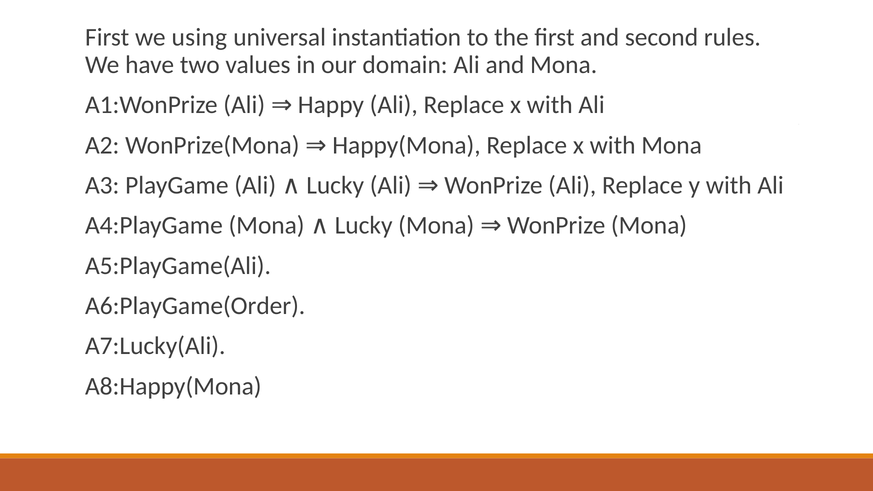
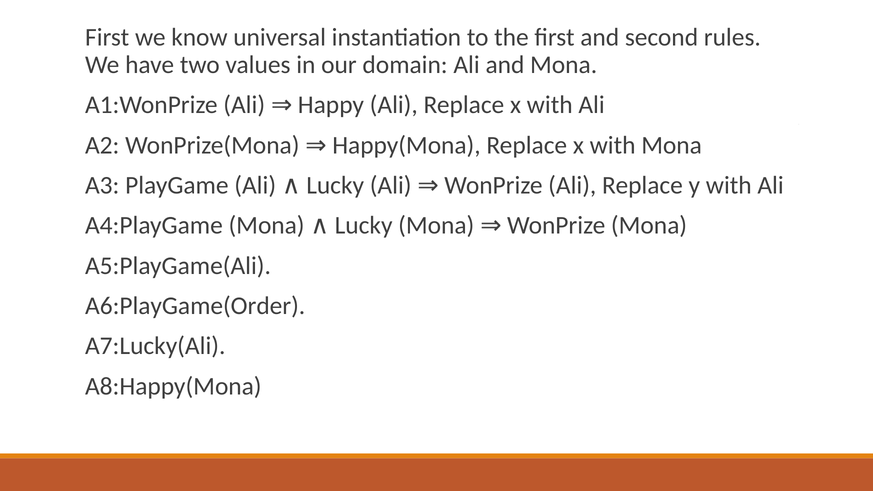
using: using -> know (199, 37)
